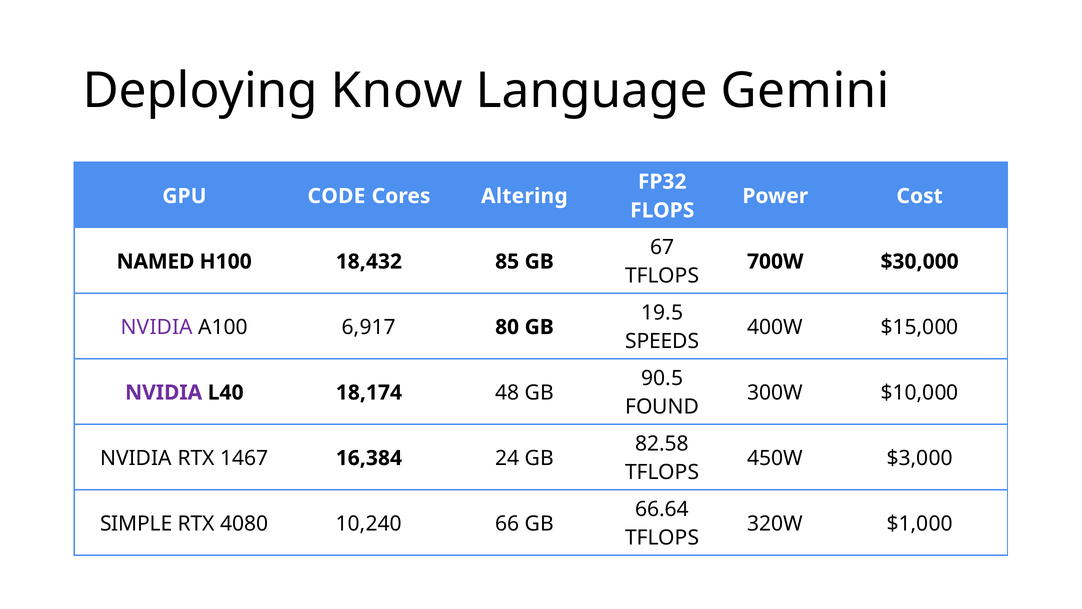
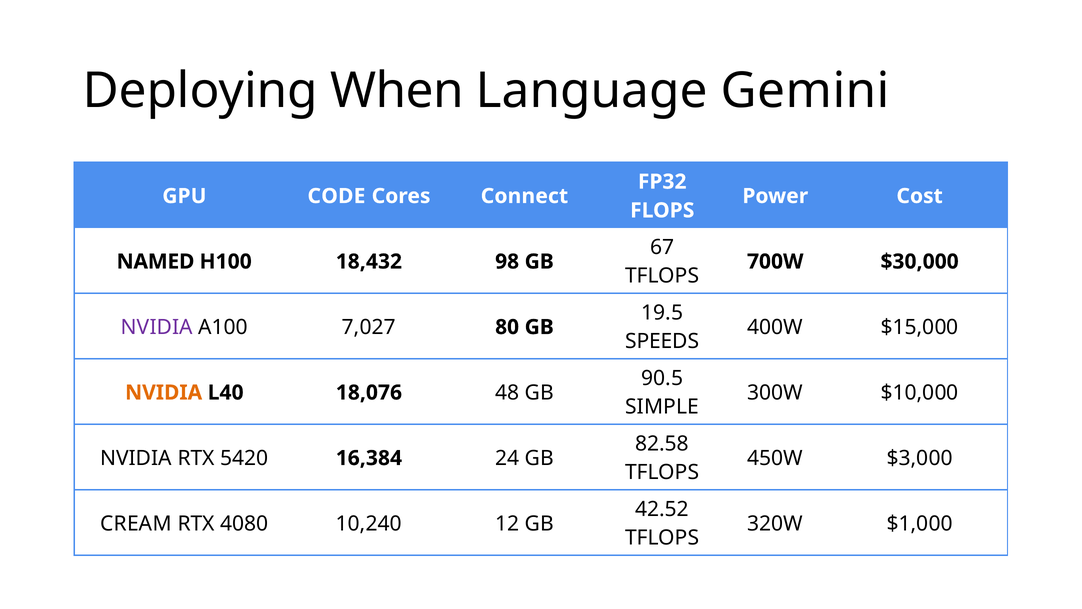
Know: Know -> When (397, 91)
Altering: Altering -> Connect (524, 196)
85: 85 -> 98 (507, 261)
6,917: 6,917 -> 7,027 (369, 327)
NVIDIA colour: purple -> orange (164, 392)
18,174: 18,174 -> 18,076 (369, 392)
FOUND: FOUND -> SIMPLE (662, 407)
1467: 1467 -> 5420 (244, 458)
66.64: 66.64 -> 42.52 (662, 509)
SIMPLE: SIMPLE -> CREAM (136, 523)
66: 66 -> 12 (507, 523)
